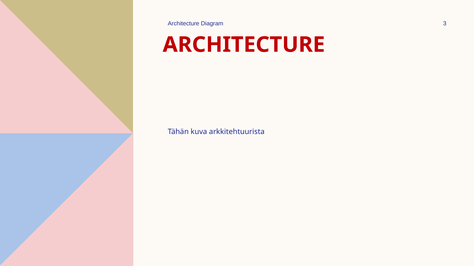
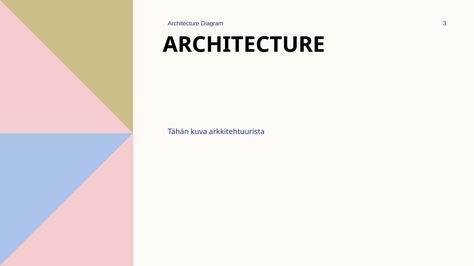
ARCHITECTURE colour: red -> black (244, 45)
